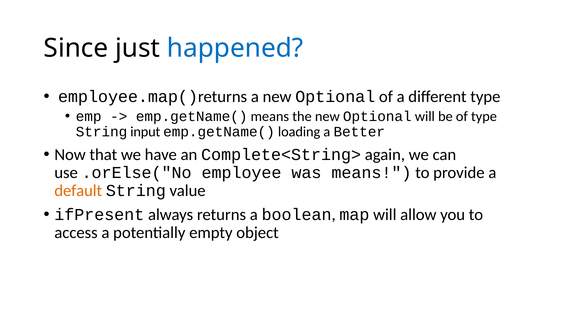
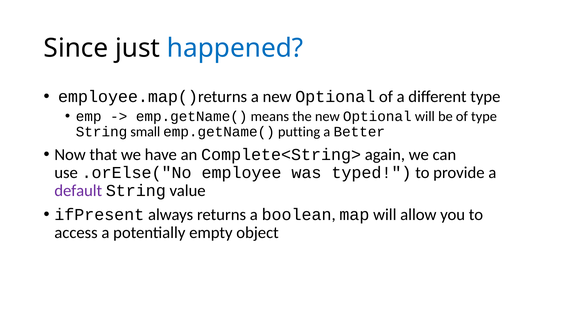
input: input -> small (145, 132)
loading: loading -> putting (299, 132)
was means: means -> typed (371, 172)
default colour: orange -> purple (78, 190)
